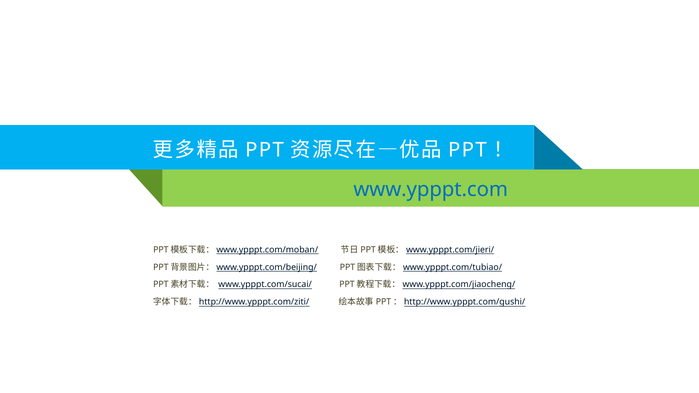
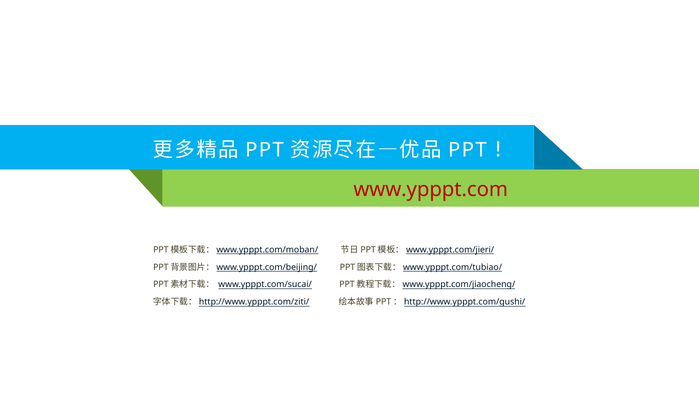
www.ypppt.com colour: blue -> red (431, 189)
